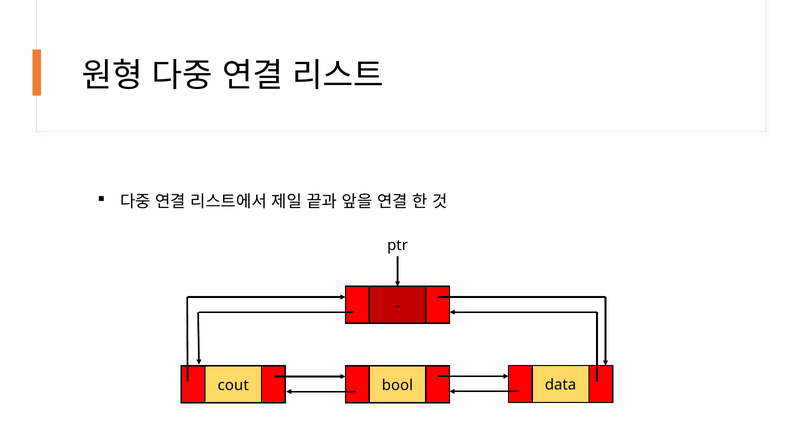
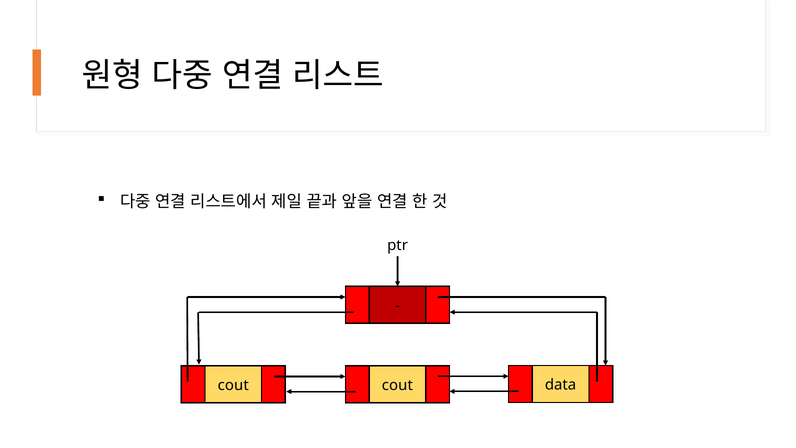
bool: bool -> cout (397, 385)
